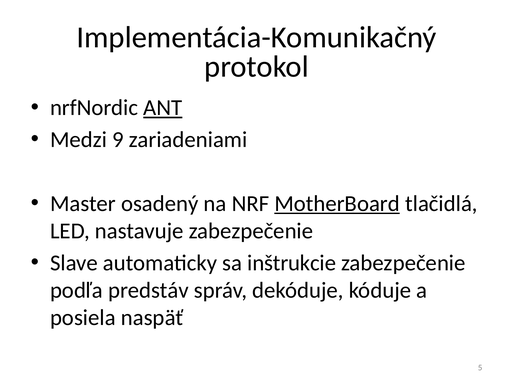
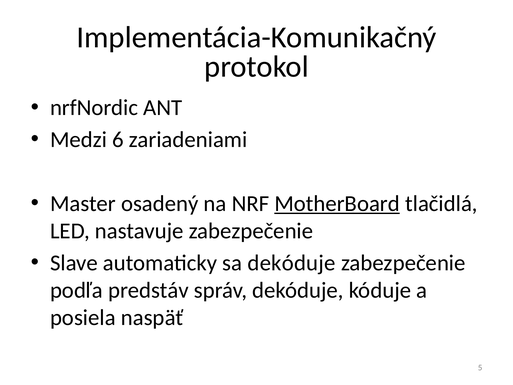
ANT underline: present -> none (163, 108)
9: 9 -> 6 (118, 140)
sa inštrukcie: inštrukcie -> dekóduje (291, 263)
